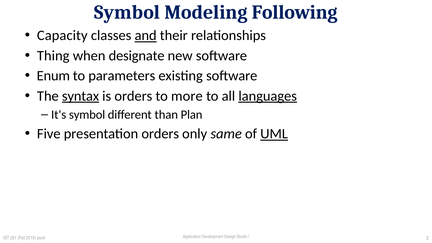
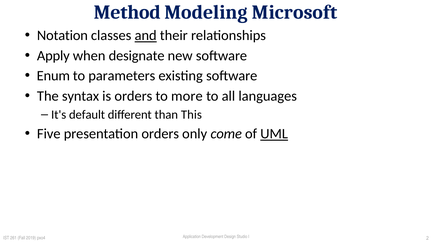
Symbol: Symbol -> Method (127, 12)
Following: Following -> Microsoft (295, 12)
Capacity: Capacity -> Notation (62, 36)
Thing: Thing -> Apply (53, 56)
syntax underline: present -> none (81, 96)
languages underline: present -> none (268, 96)
It's symbol: symbol -> default (87, 115)
Plan: Plan -> This (191, 115)
same: same -> come (226, 134)
